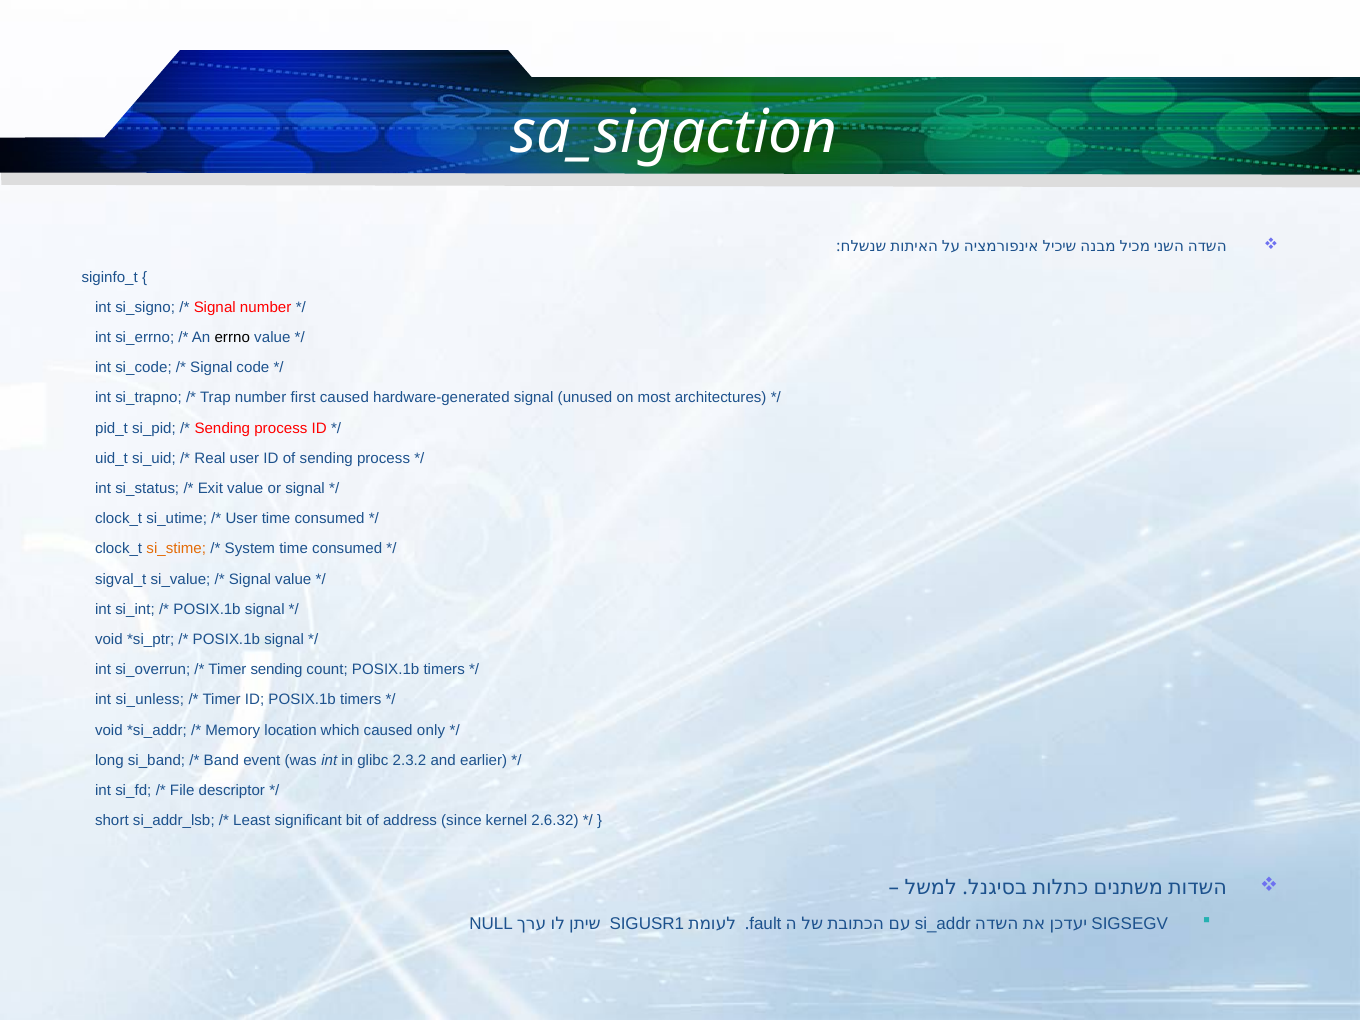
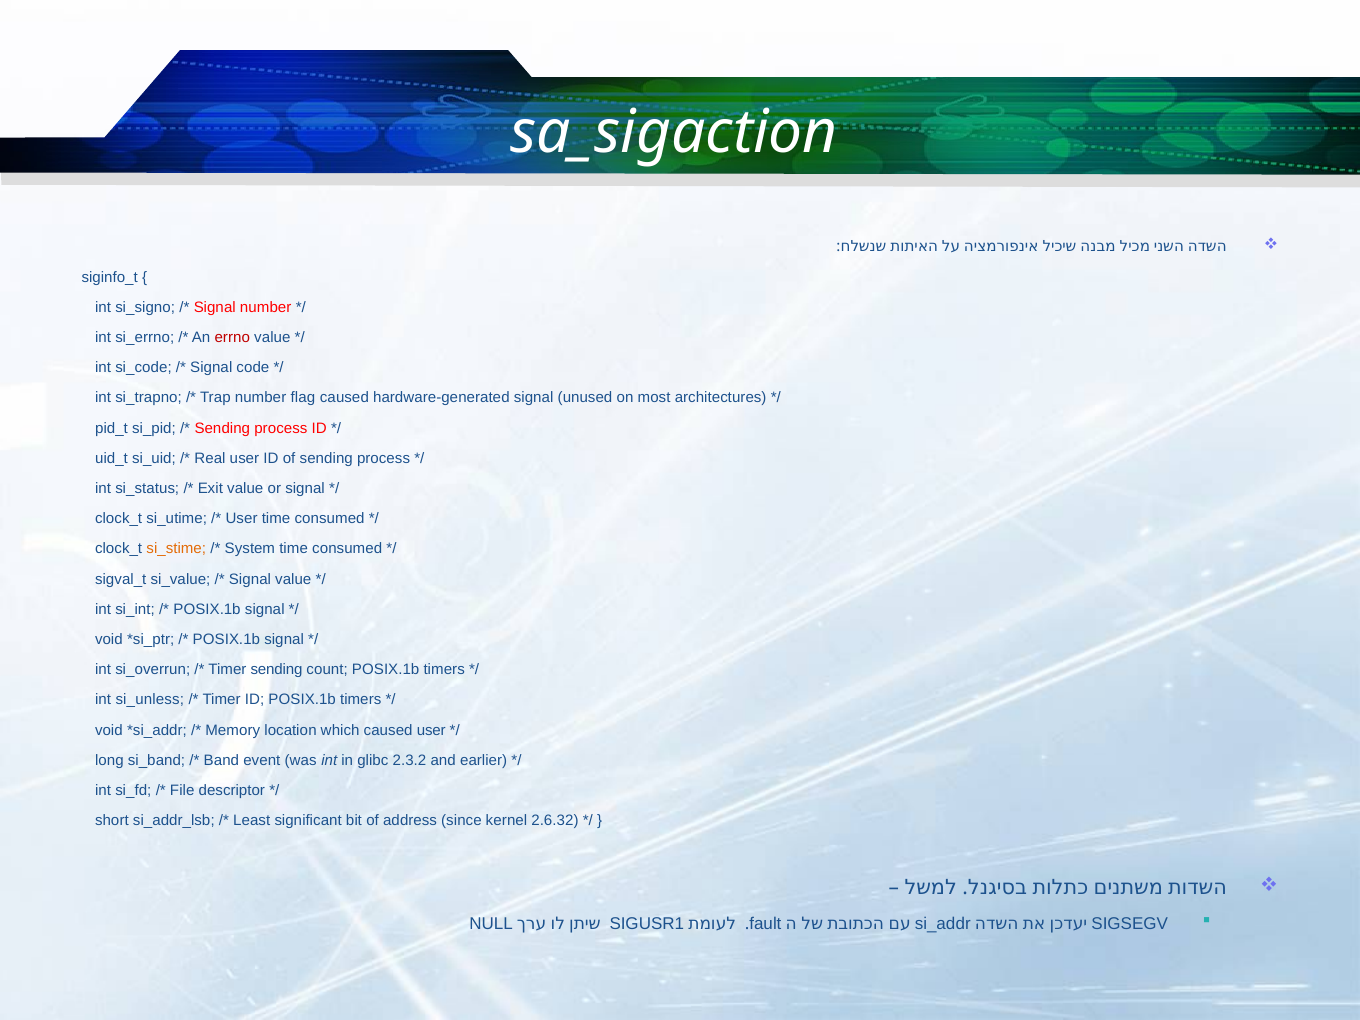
errno colour: black -> red (232, 337)
first: first -> flag (303, 398)
caused only: only -> user (431, 730)
